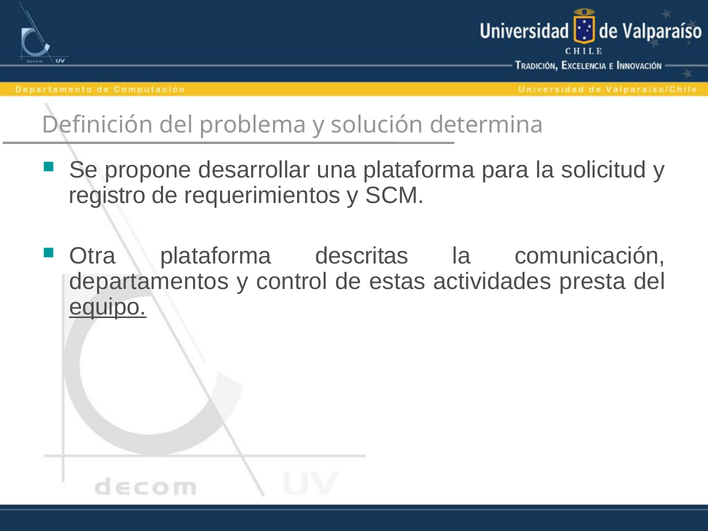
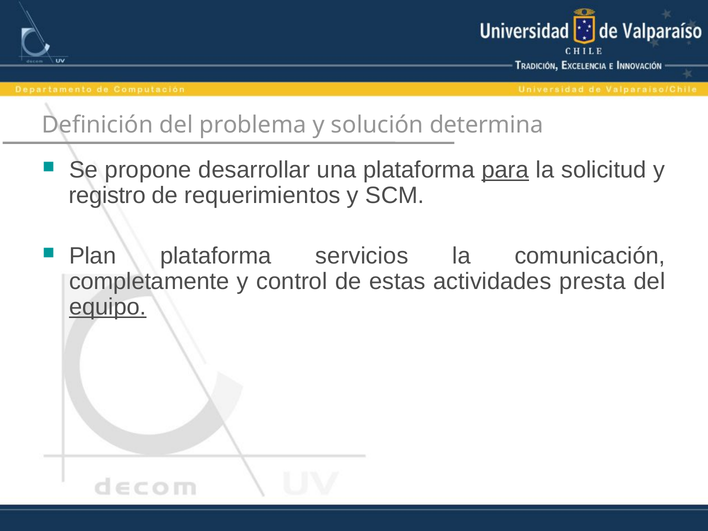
para underline: none -> present (505, 170)
Otra: Otra -> Plan (93, 256)
descritas: descritas -> servicios (362, 256)
departamentos: departamentos -> completamente (149, 281)
